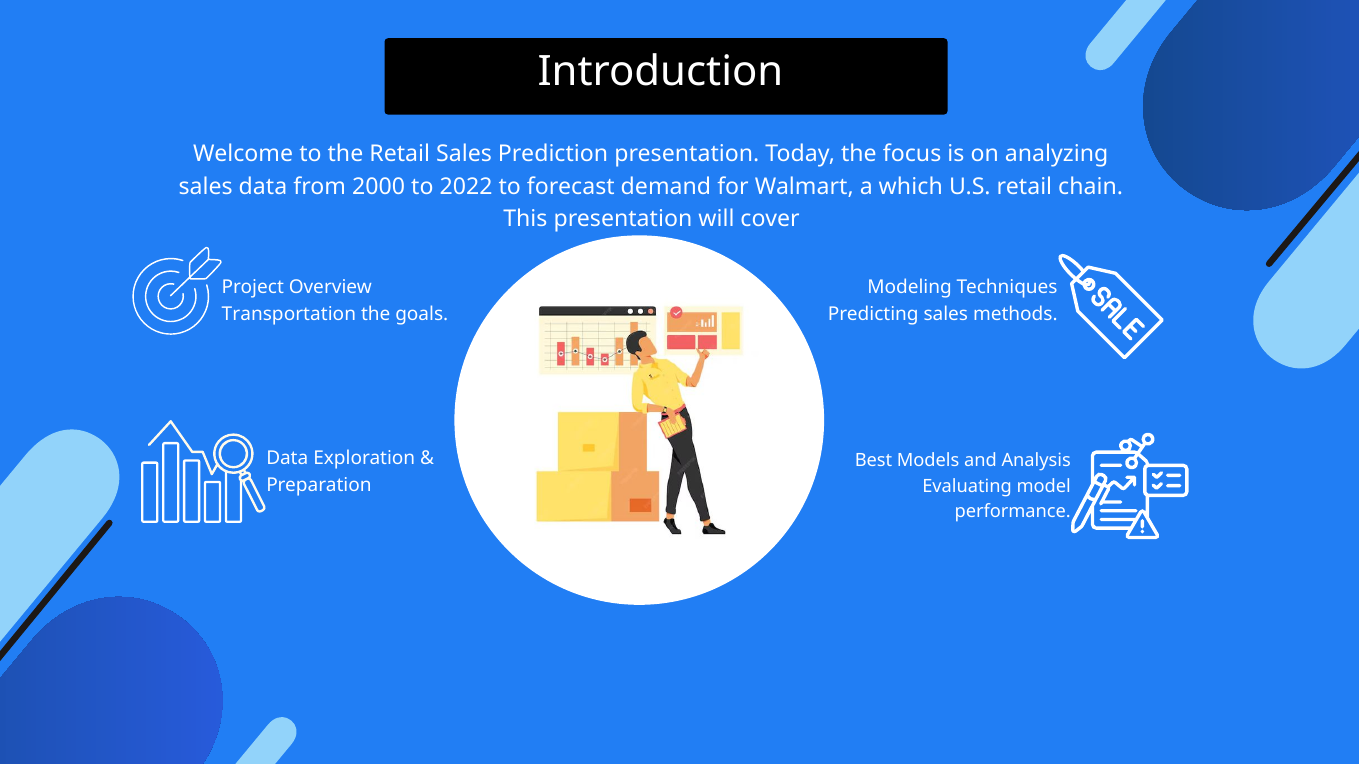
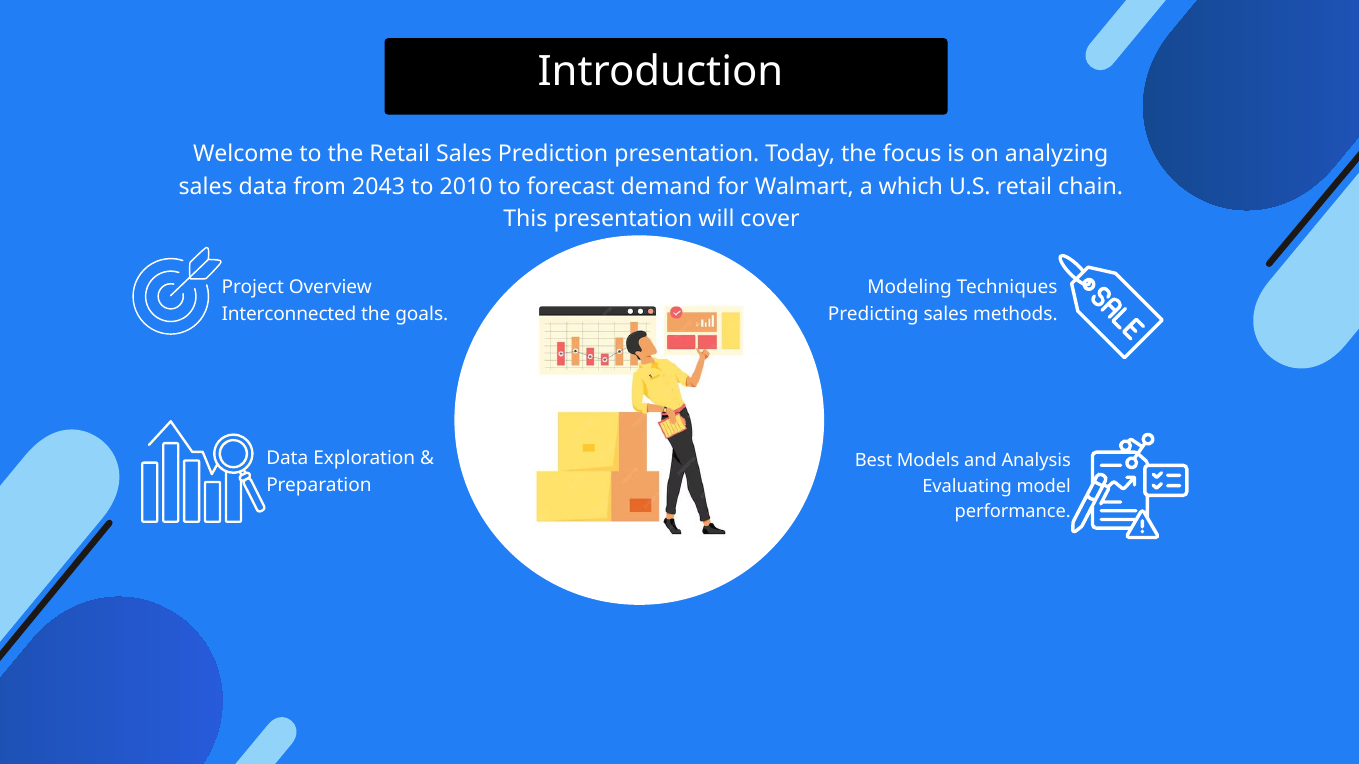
2000: 2000 -> 2043 (379, 187)
2022: 2022 -> 2010 (466, 187)
Transportation: Transportation -> Interconnected (289, 314)
